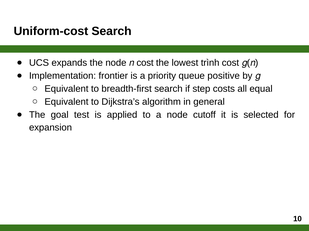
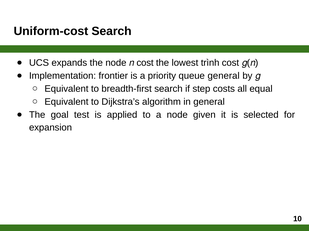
queue positive: positive -> general (224, 76)
cutoff: cutoff -> given (204, 115)
